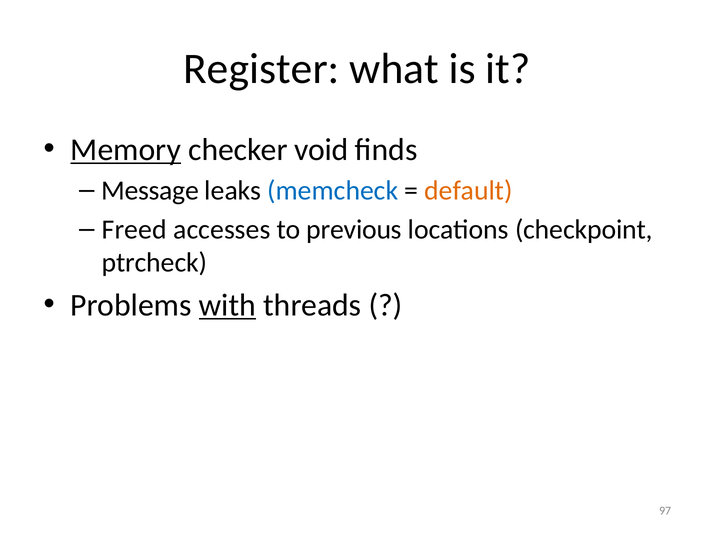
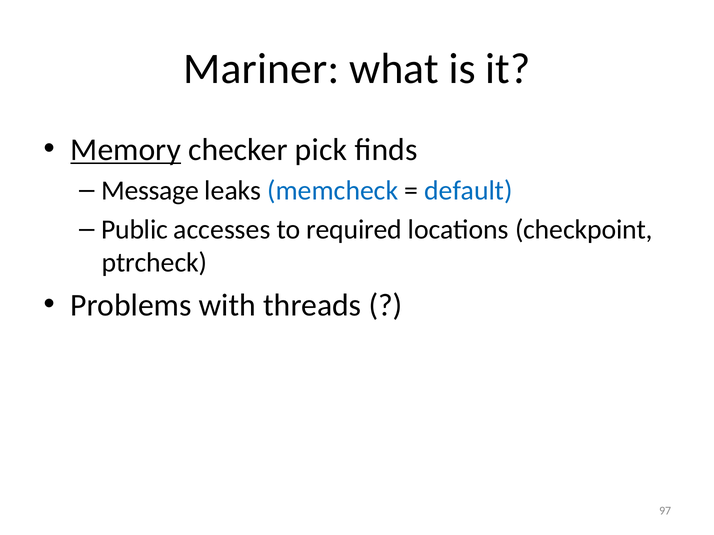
Register: Register -> Mariner (261, 69)
void: void -> pick (321, 150)
default colour: orange -> blue (468, 191)
Freed: Freed -> Public (135, 230)
previous: previous -> required (354, 230)
with underline: present -> none (227, 305)
